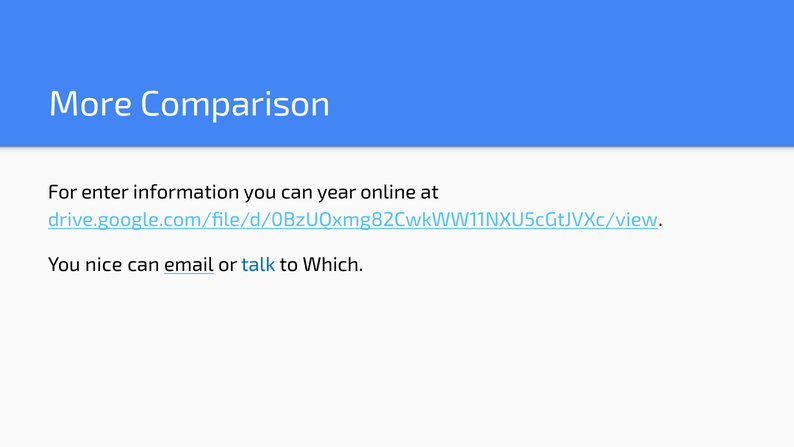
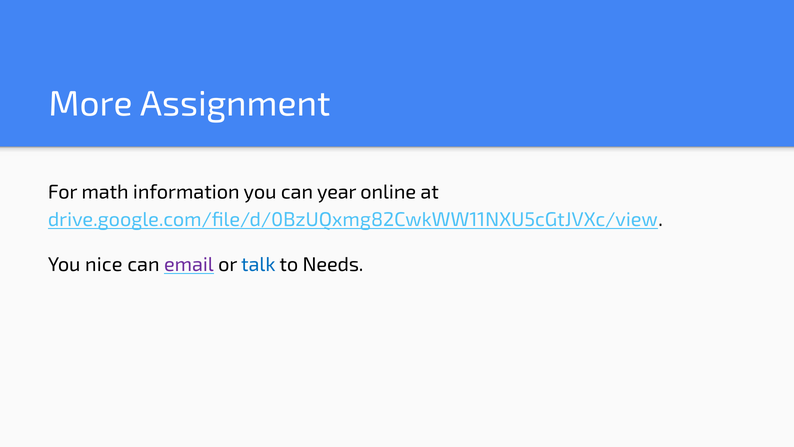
Comparison: Comparison -> Assignment (236, 104)
enter: enter -> math (105, 192)
email colour: black -> purple (189, 265)
Which: Which -> Needs (333, 265)
